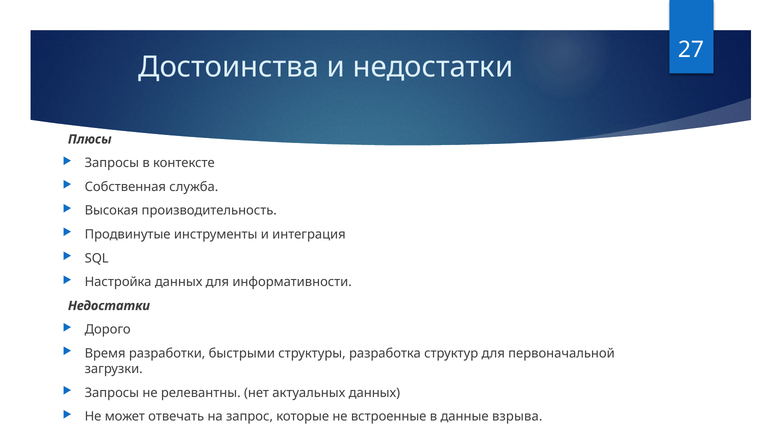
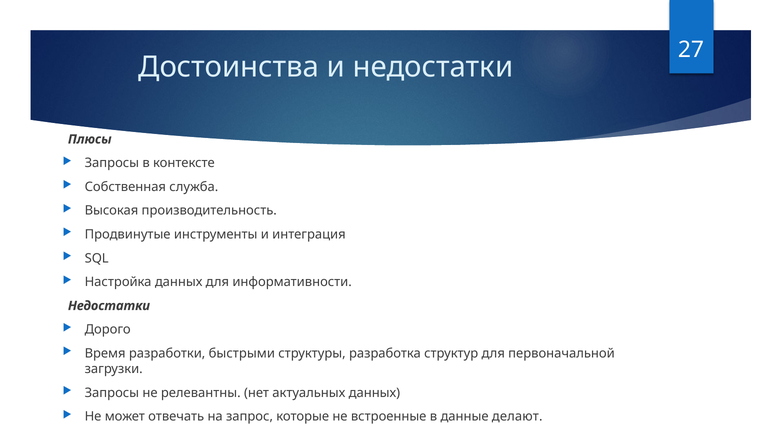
взрыва: взрыва -> делают (517, 416)
